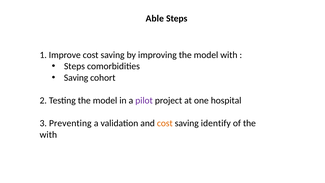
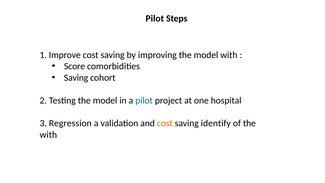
Able: Able -> Pilot (155, 18)
Steps: Steps -> Score (75, 66)
pilot colour: purple -> blue (144, 100)
Preventing: Preventing -> Regression (70, 123)
